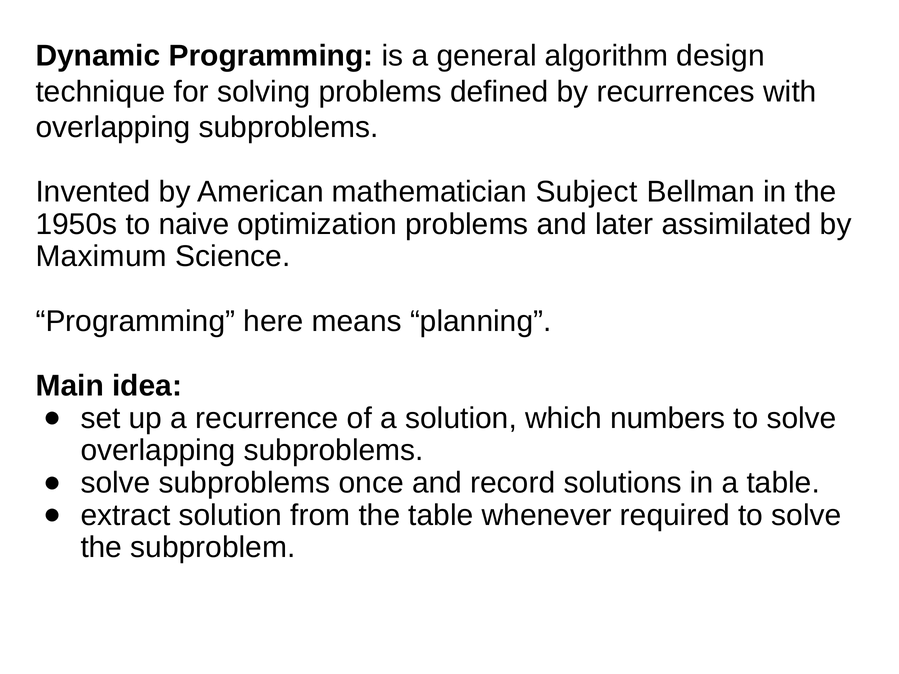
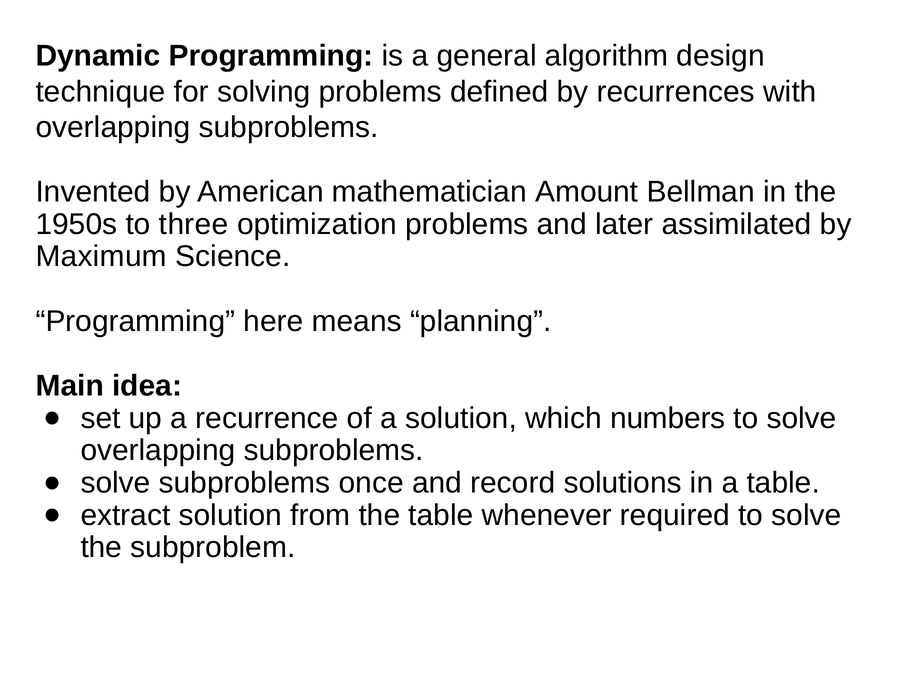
Subject: Subject -> Amount (587, 192)
naive: naive -> three (194, 224)
